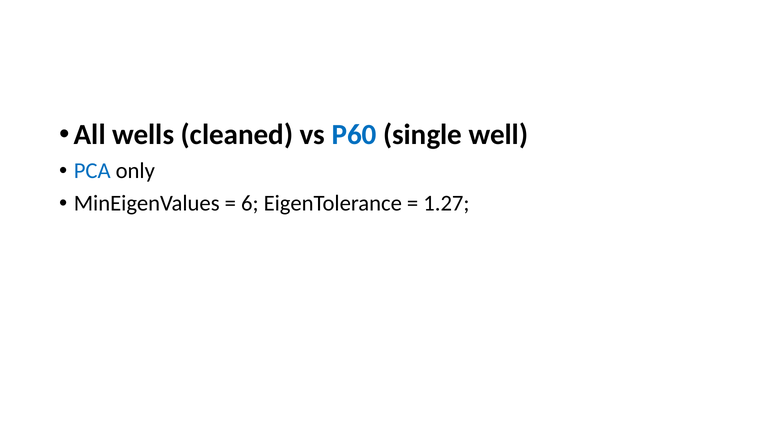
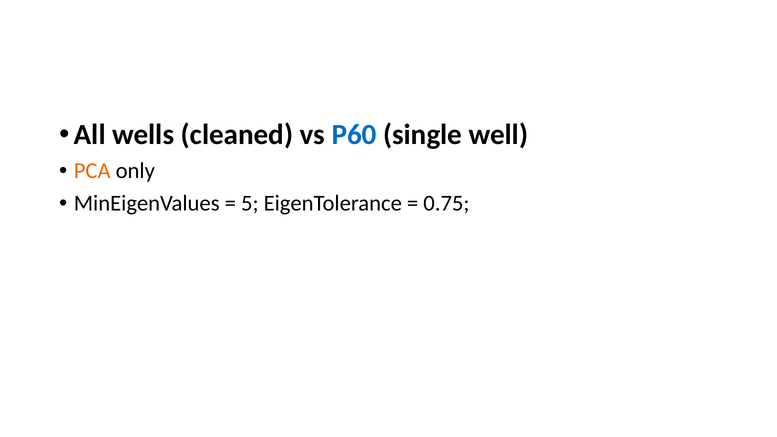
PCA colour: blue -> orange (92, 171)
6: 6 -> 5 (250, 204)
1.27: 1.27 -> 0.75 (446, 204)
